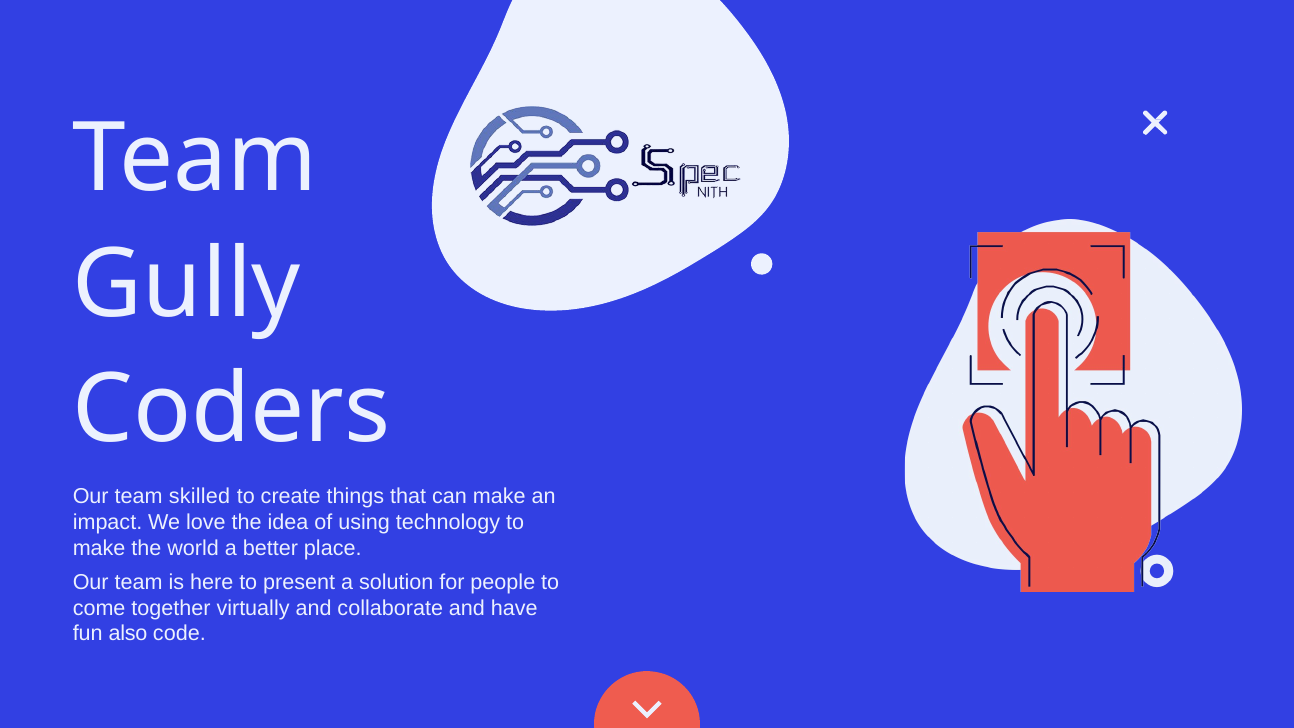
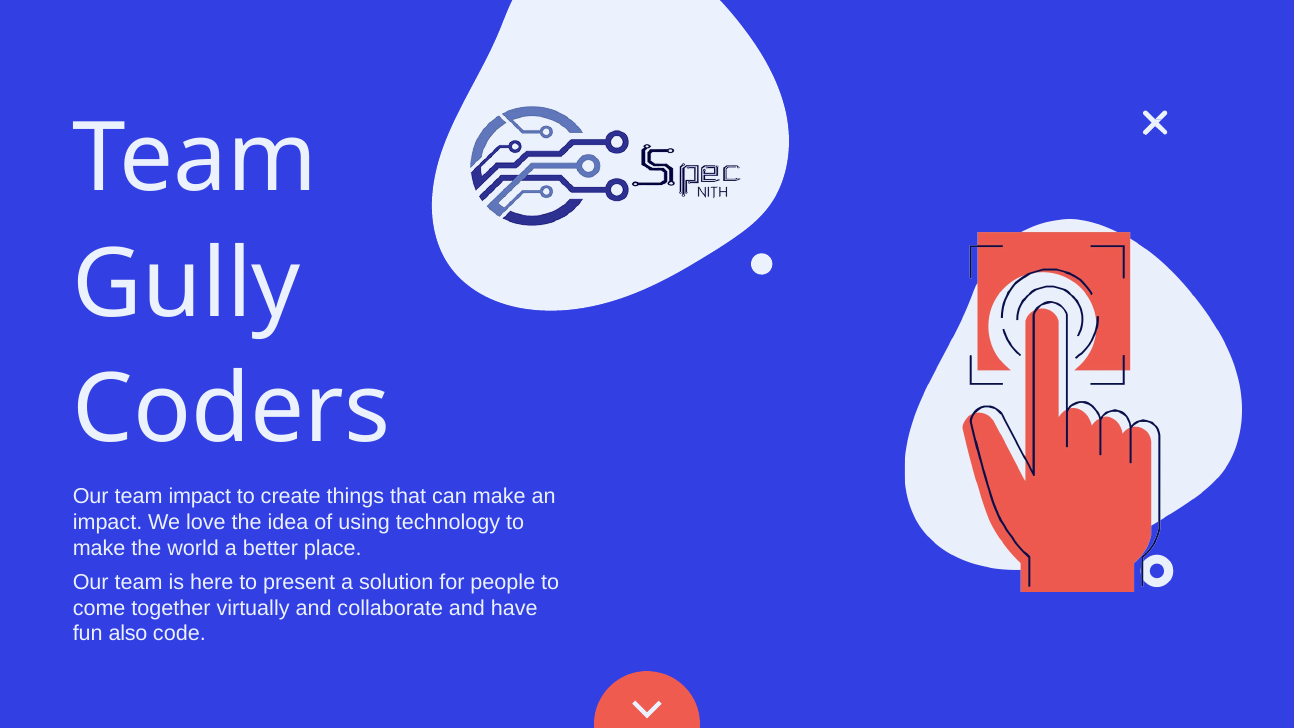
team skilled: skilled -> impact (200, 497)
